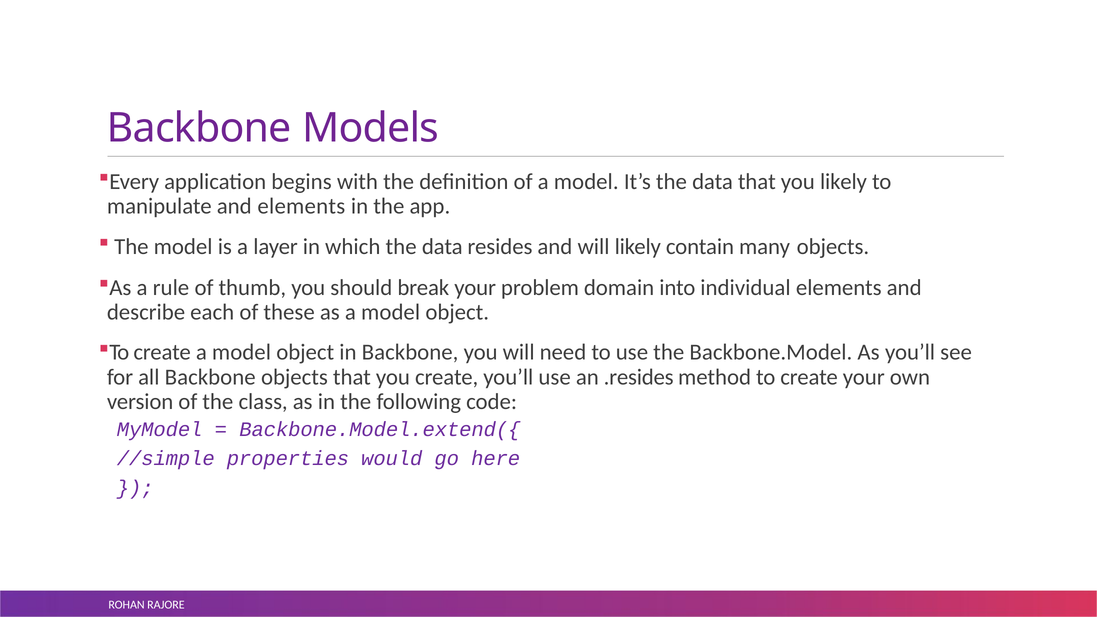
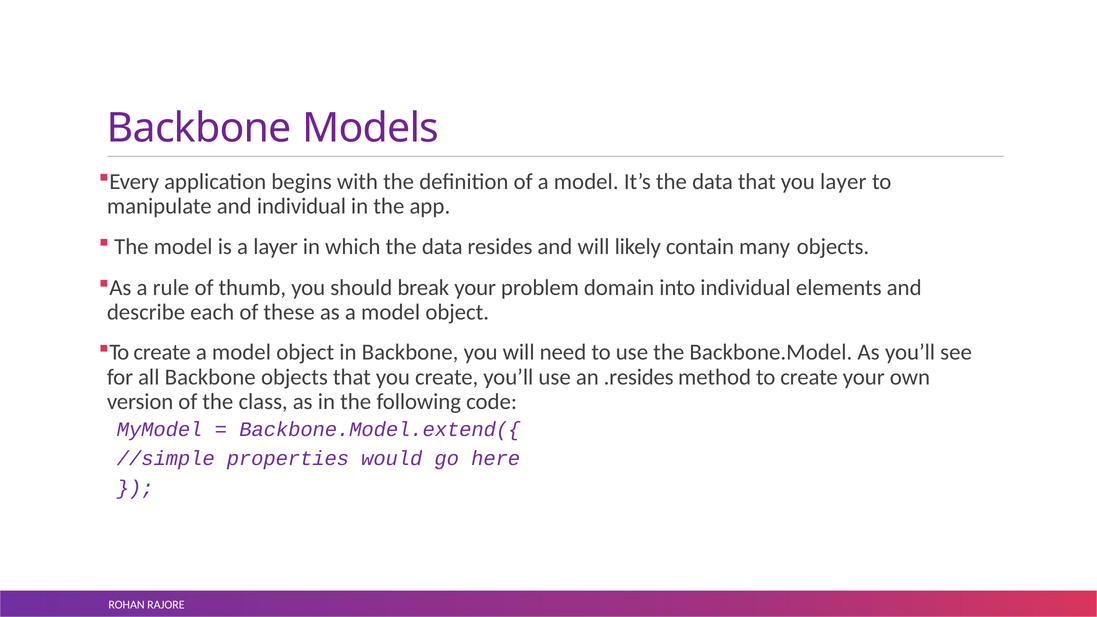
you likely: likely -> layer (843, 182)
and elements: elements -> individual (302, 206)
